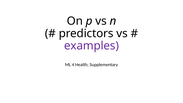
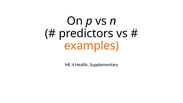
examples colour: purple -> orange (92, 46)
